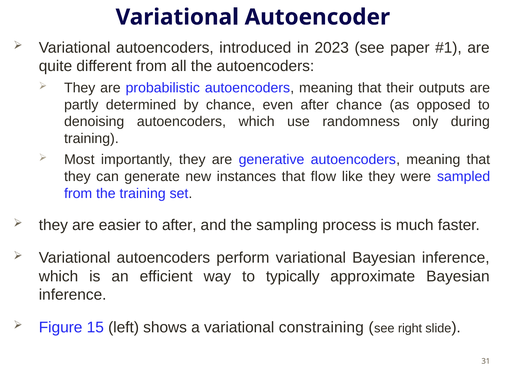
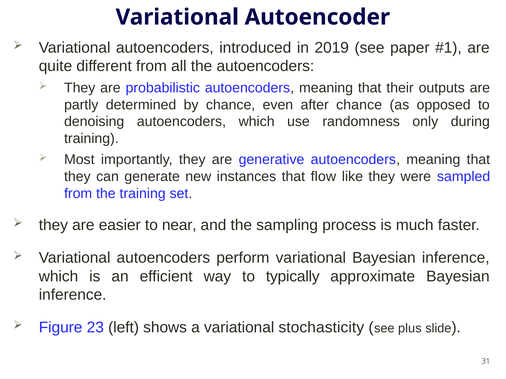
2023: 2023 -> 2019 (332, 48)
to after: after -> near (179, 225)
15: 15 -> 23 (95, 328)
constraining: constraining -> stochasticity (321, 328)
right: right -> plus (410, 329)
